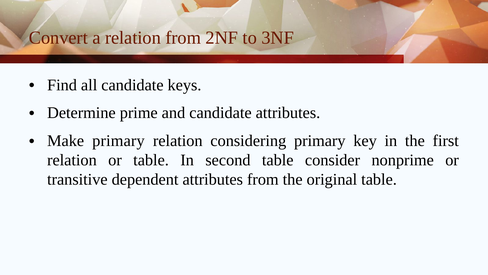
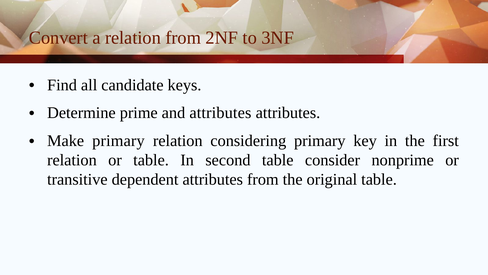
and candidate: candidate -> attributes (220, 113)
